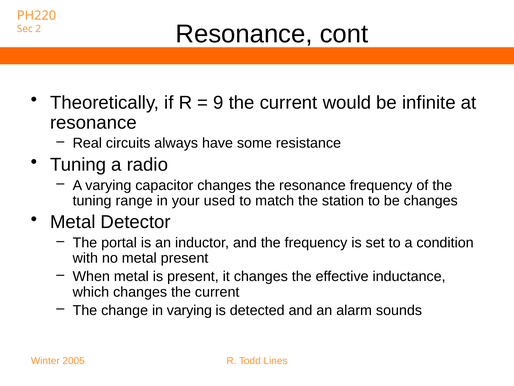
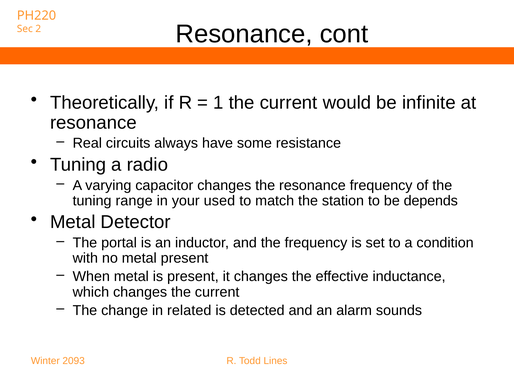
9: 9 -> 1 (218, 102)
be changes: changes -> depends (431, 201)
in varying: varying -> related (189, 310)
2005: 2005 -> 2093 (74, 360)
